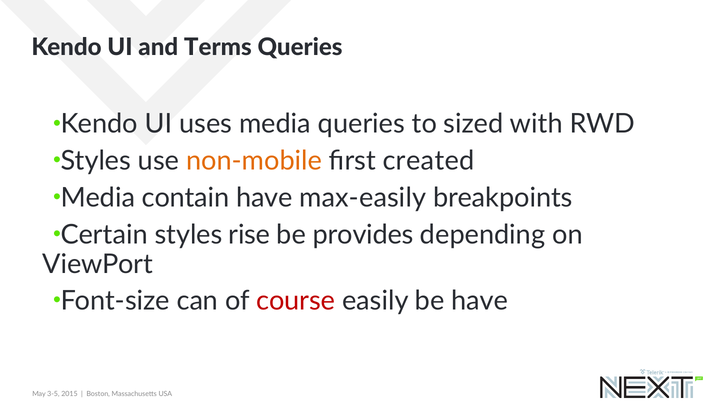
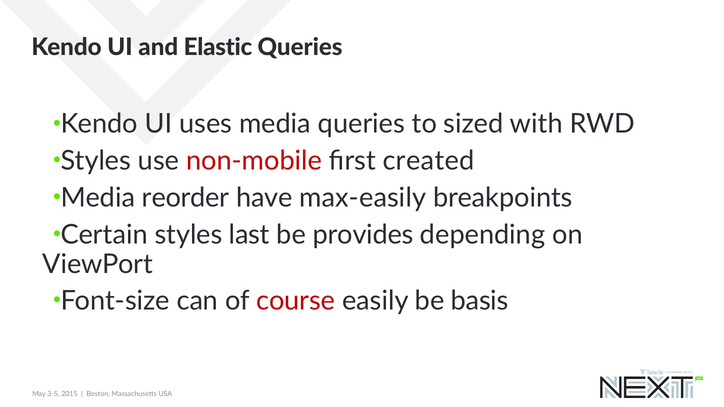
Terms: Terms -> Elastic (218, 47)
non-mobile colour: orange -> red (254, 161)
contain: contain -> reorder (186, 198)
rise: rise -> last (249, 235)
be have: have -> basis (480, 301)
